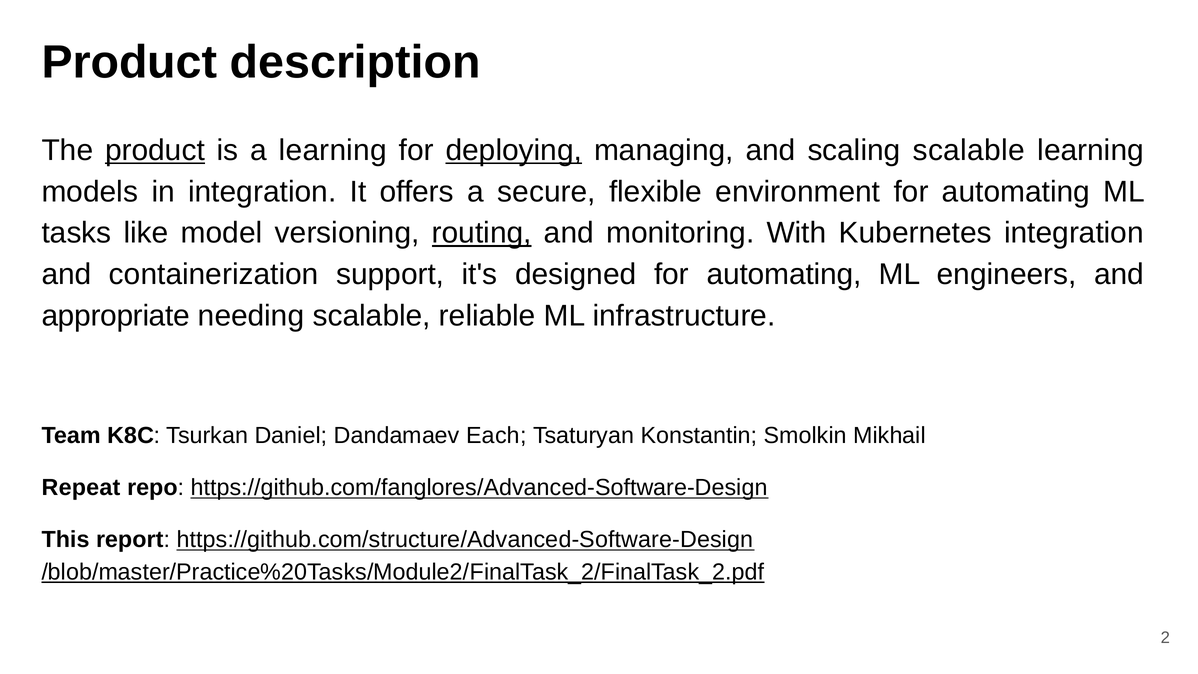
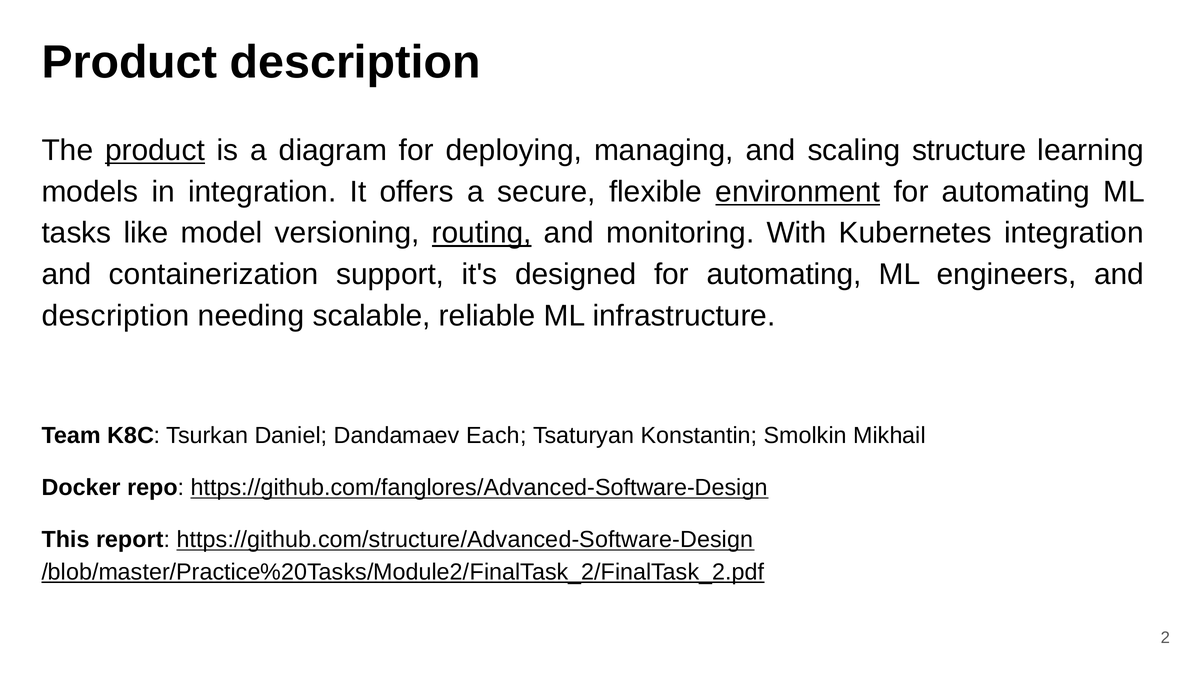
a learning: learning -> diagram (333, 150)
deploying underline: present -> none (514, 150)
scaling scalable: scalable -> structure (969, 150)
environment underline: none -> present (798, 192)
appropriate: appropriate -> description (115, 316)
Repeat: Repeat -> Docker (81, 488)
